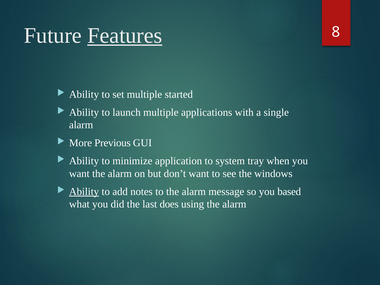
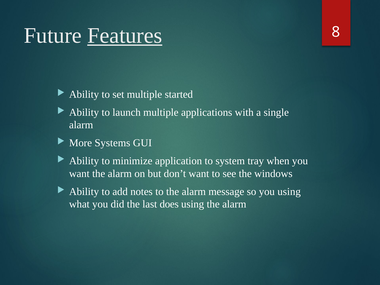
Previous: Previous -> Systems (112, 143)
Ability underline: present -> none (84, 192)
you based: based -> using (289, 192)
